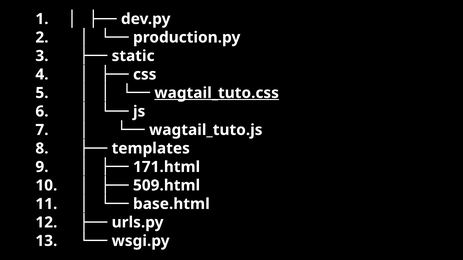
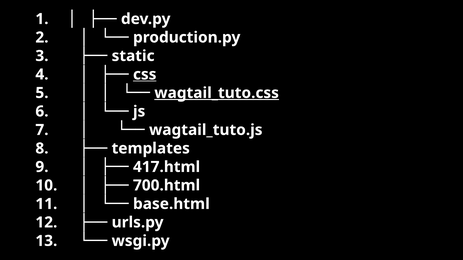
css underline: none -> present (145, 75)
171.html: 171.html -> 417.html (167, 167)
509.html: 509.html -> 700.html (167, 186)
